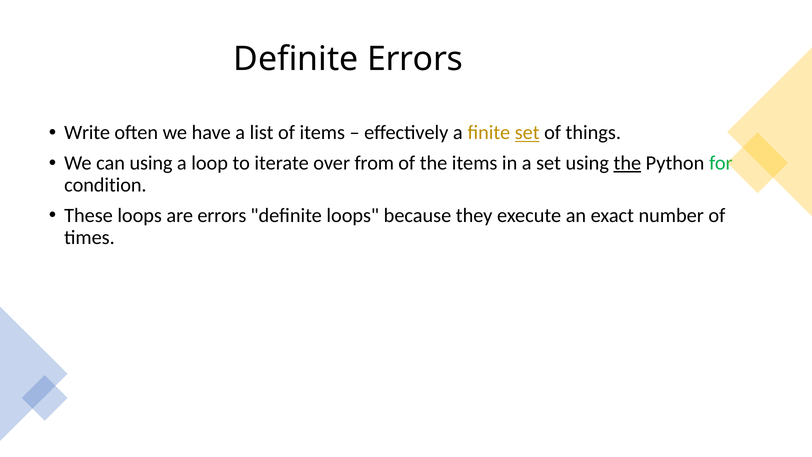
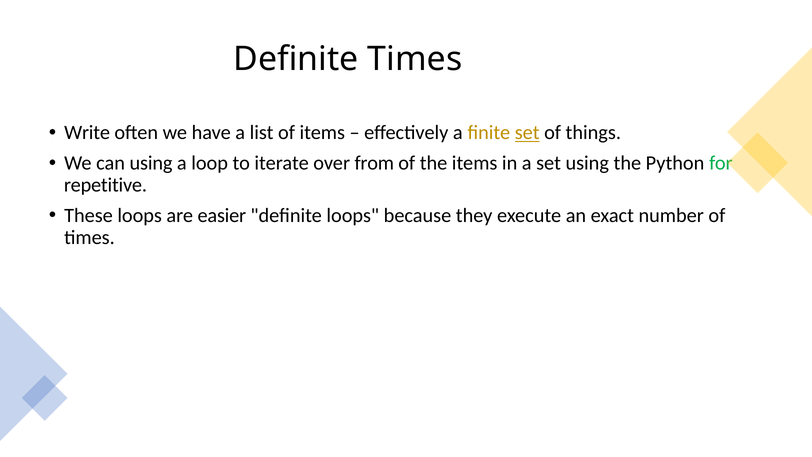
Definite Errors: Errors -> Times (415, 59)
the underline: present -> none (627, 163)
condition: condition -> repetitive (105, 185)
are errors: errors -> easier (222, 215)
